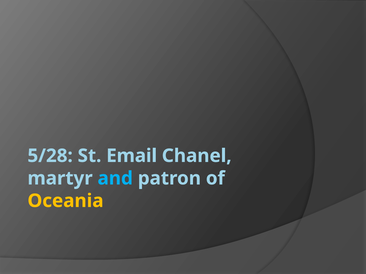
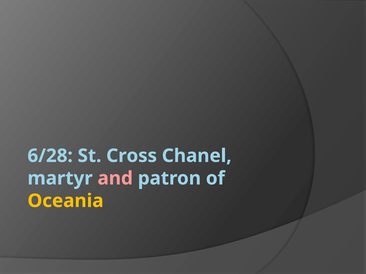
5/28: 5/28 -> 6/28 (50, 156)
Email: Email -> Cross (132, 156)
and colour: light blue -> pink (115, 179)
